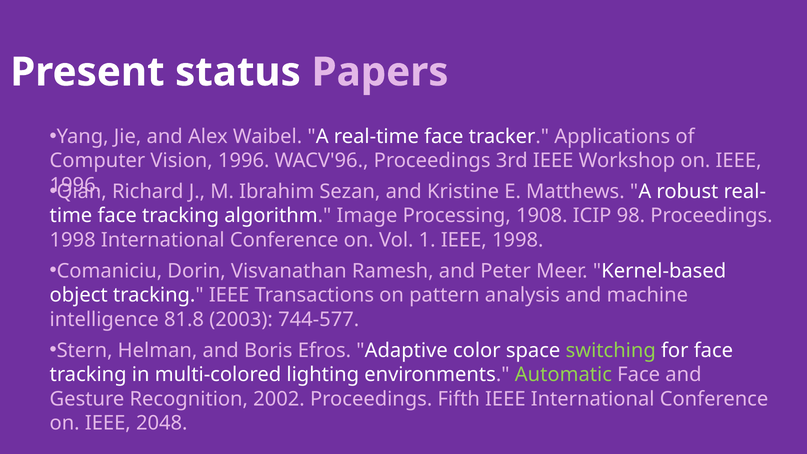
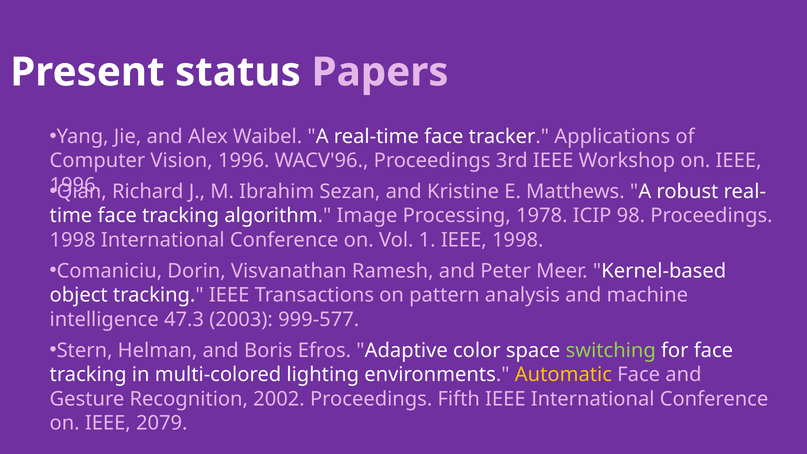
1908: 1908 -> 1978 (542, 216)
81.8: 81.8 -> 47.3 (184, 319)
744-577: 744-577 -> 999-577 (319, 319)
Automatic colour: light green -> yellow (563, 375)
2048: 2048 -> 2079 (162, 423)
